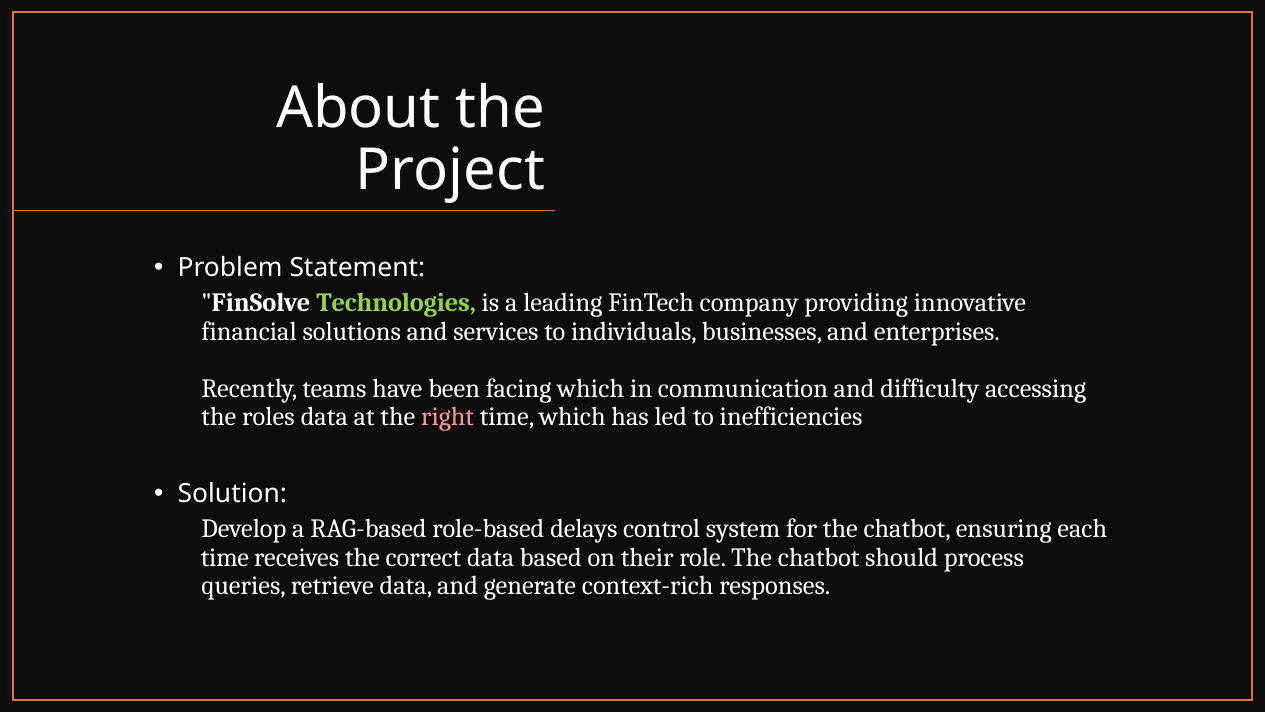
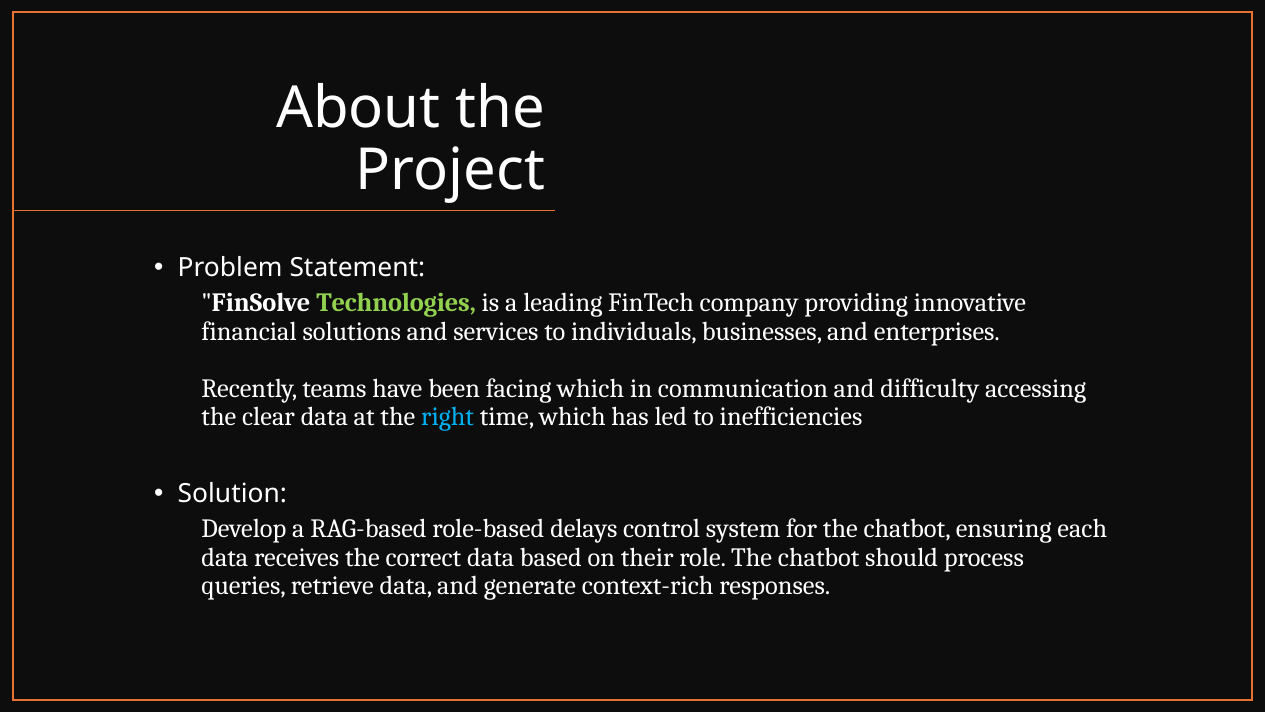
roles: roles -> clear (268, 417)
right colour: pink -> light blue (448, 417)
time: time -> data (225, 557)
